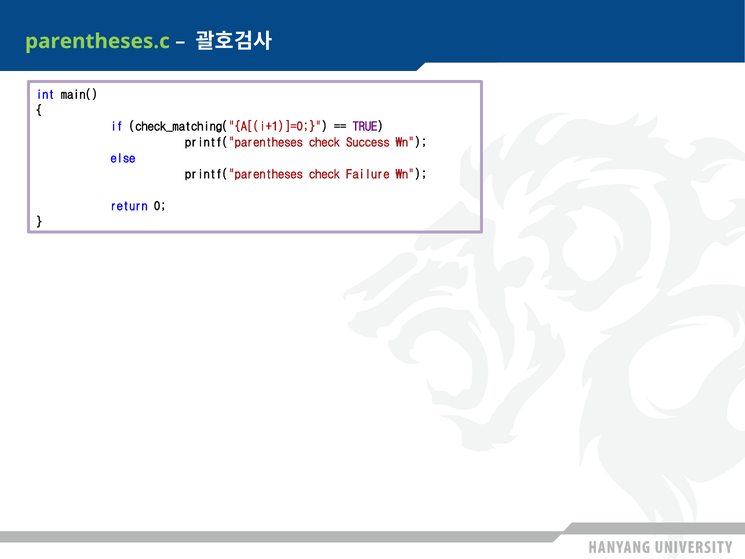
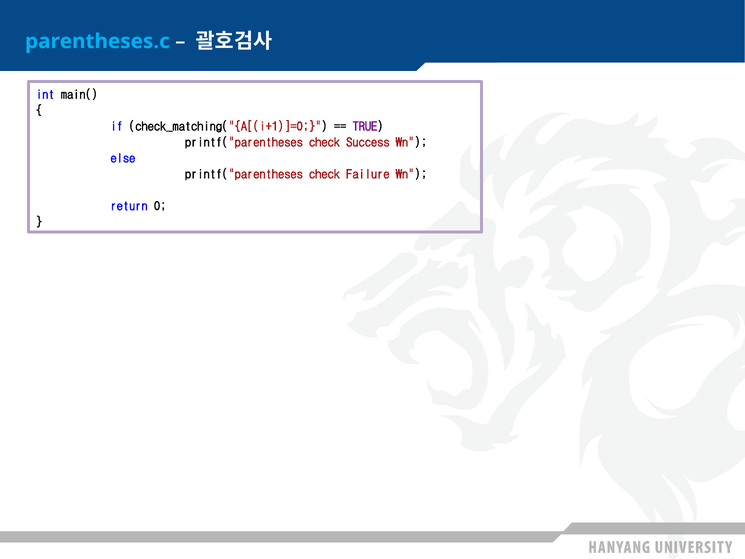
parentheses.c colour: light green -> light blue (97, 41)
